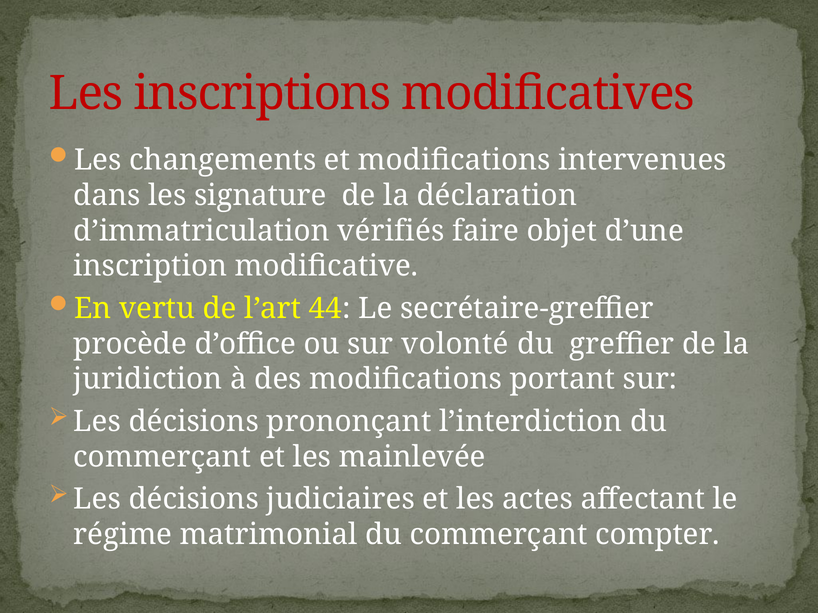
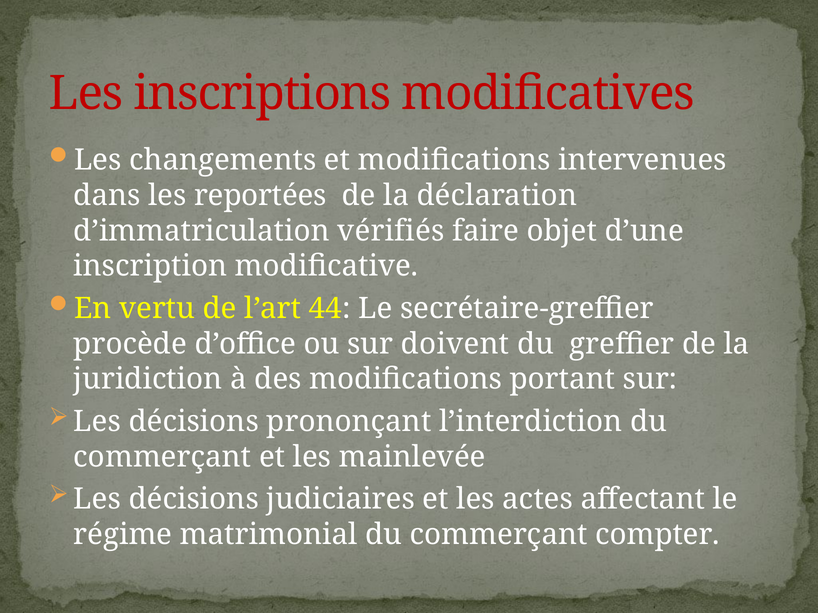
signature: signature -> reportées (260, 196)
volonté: volonté -> doivent (455, 344)
